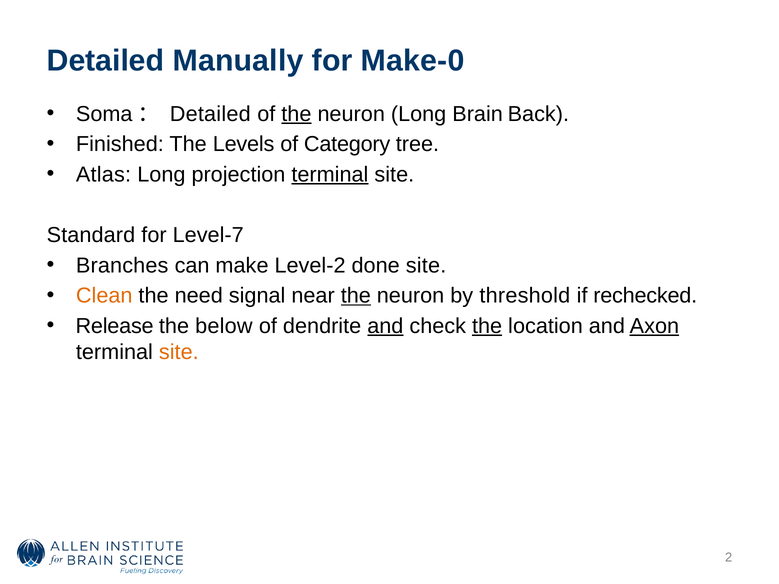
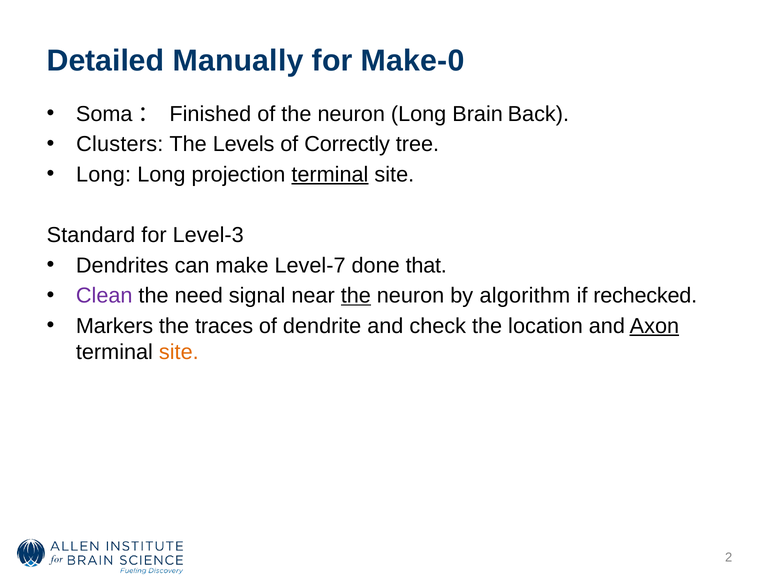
Soma： Detailed: Detailed -> Finished (210, 114)
the underline: present -> none (296, 114)
Finished: Finished -> Clusters (120, 144)
Category: Category -> Correctly (347, 144)
Atlas: Atlas -> Long (104, 175)
Level-7: Level-7 -> Level-3 (208, 235)
Branches: Branches -> Dendrites (122, 266)
Level-2: Level-2 -> Level-7 (310, 266)
done site: site -> that (426, 266)
Clean colour: orange -> purple (104, 296)
threshold: threshold -> algorithm (525, 296)
Release: Release -> Markers (115, 326)
below: below -> traces (224, 326)
and underline: present -> none (385, 326)
the underline: present -> none (487, 326)
